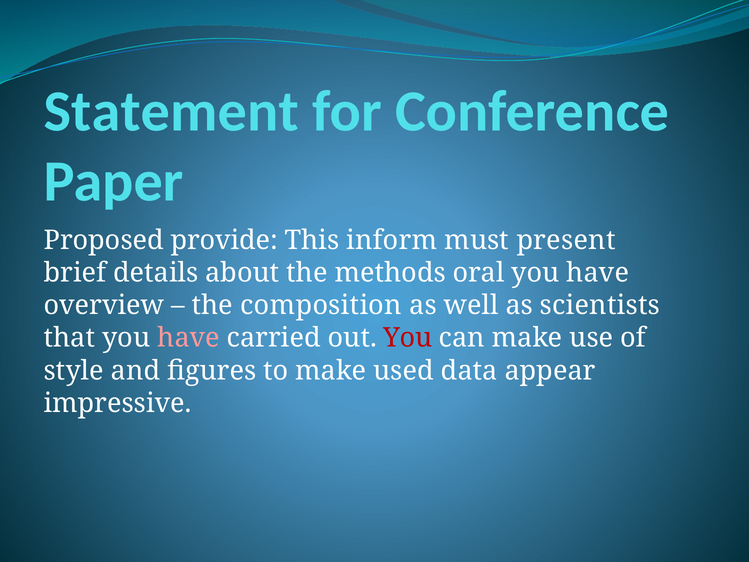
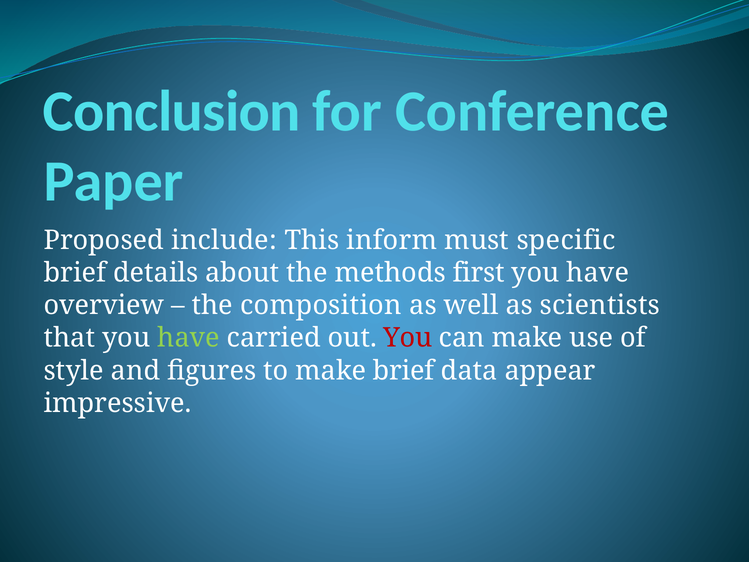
Statement: Statement -> Conclusion (172, 111)
provide: provide -> include (224, 240)
present: present -> specific (566, 240)
oral: oral -> first (479, 273)
have colour: pink -> light green (189, 338)
make used: used -> brief (404, 370)
